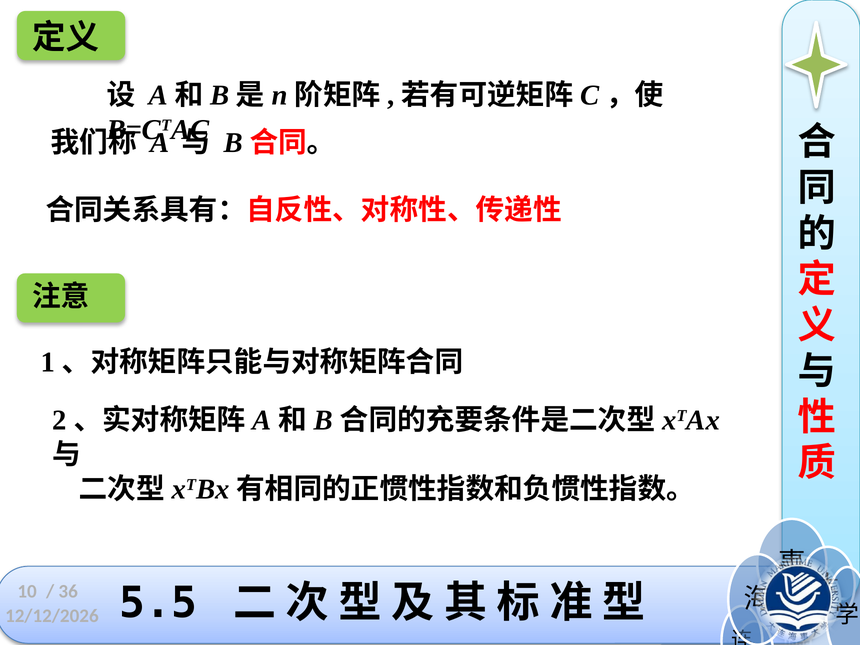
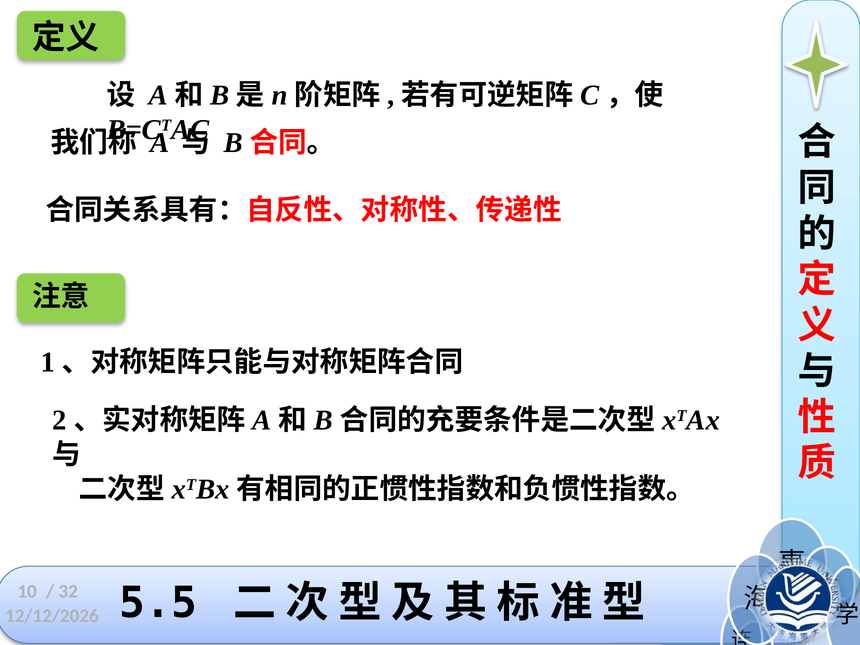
36: 36 -> 32 (68, 591)
